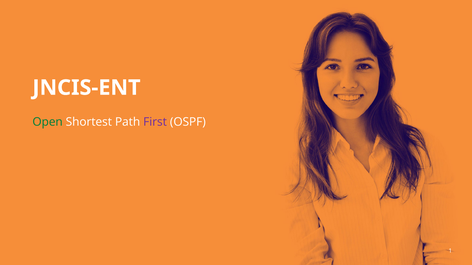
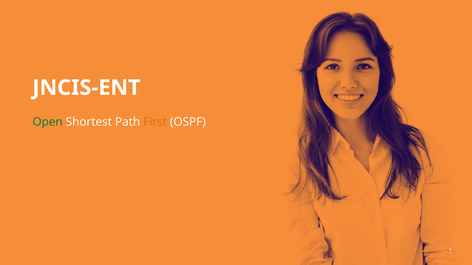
First colour: purple -> orange (155, 122)
